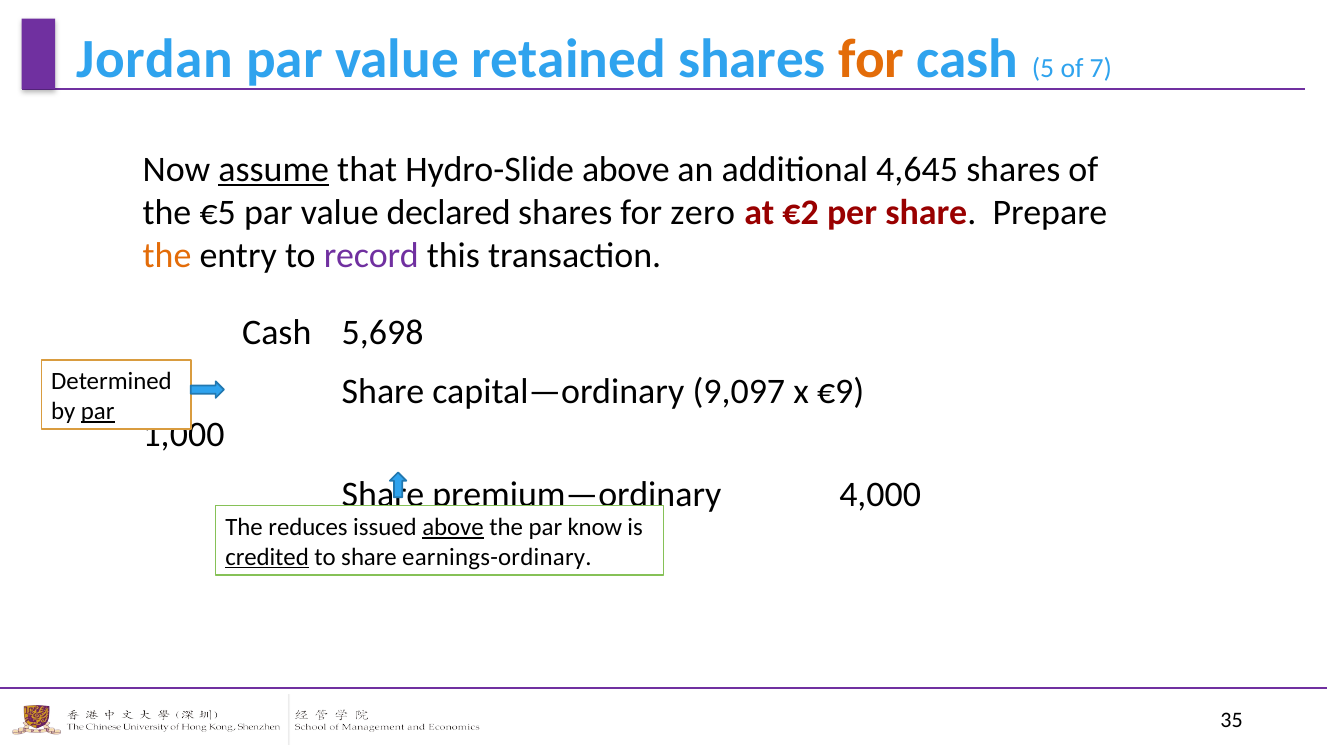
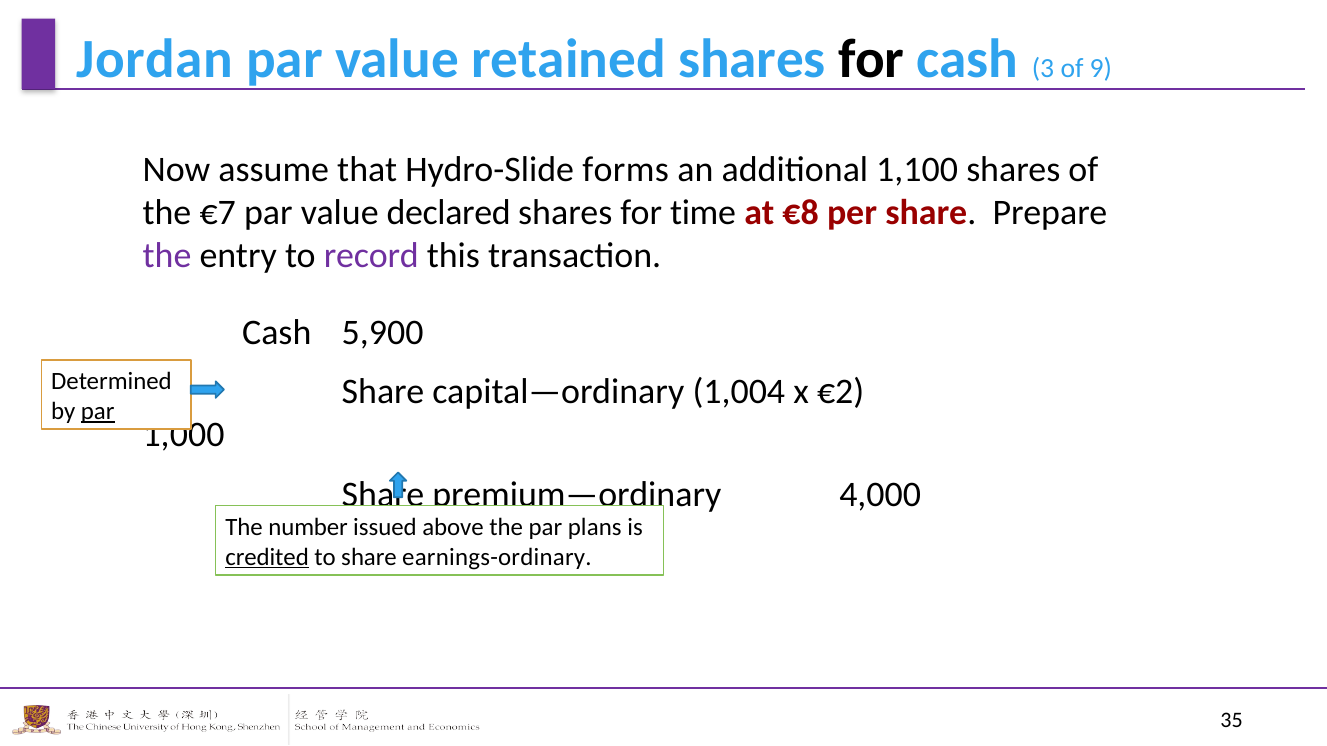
for colour: orange -> black (871, 60)
5: 5 -> 3 (1043, 69)
7: 7 -> 9 (1101, 69)
assume underline: present -> none (274, 170)
Hydro-Slide above: above -> forms (626, 170)
4,645: 4,645 -> 1,100 (917, 170)
€5: €5 -> €7 (218, 213)
zero: zero -> time (703, 213)
€2: €2 -> €8 (801, 213)
the colour: orange -> purple (167, 256)
5,698: 5,698 -> 5,900 (383, 333)
9,097: 9,097 -> 1,004 (739, 392)
€9: €9 -> €2 (841, 392)
reduces: reduces -> number (308, 527)
above underline: present -> none (453, 527)
know: know -> plans (595, 527)
